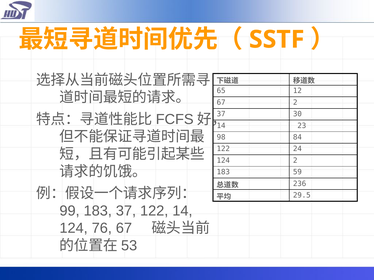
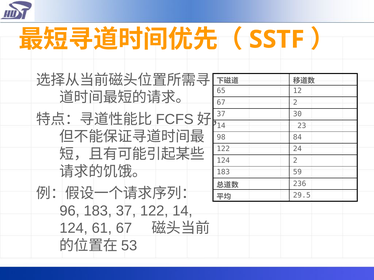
99: 99 -> 96 (70, 211)
76: 76 -> 61 (102, 229)
